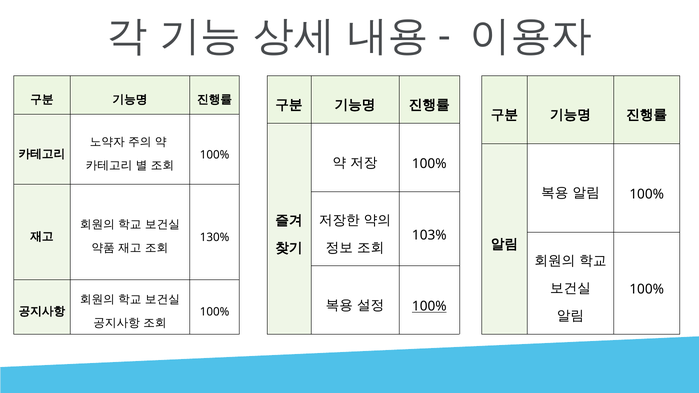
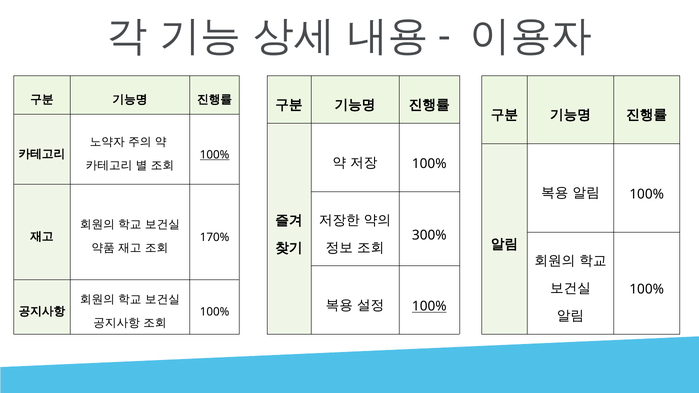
100% underline: none -> present (215, 155)
103%: 103% -> 300% (429, 235)
130%: 130% -> 170% (215, 237)
